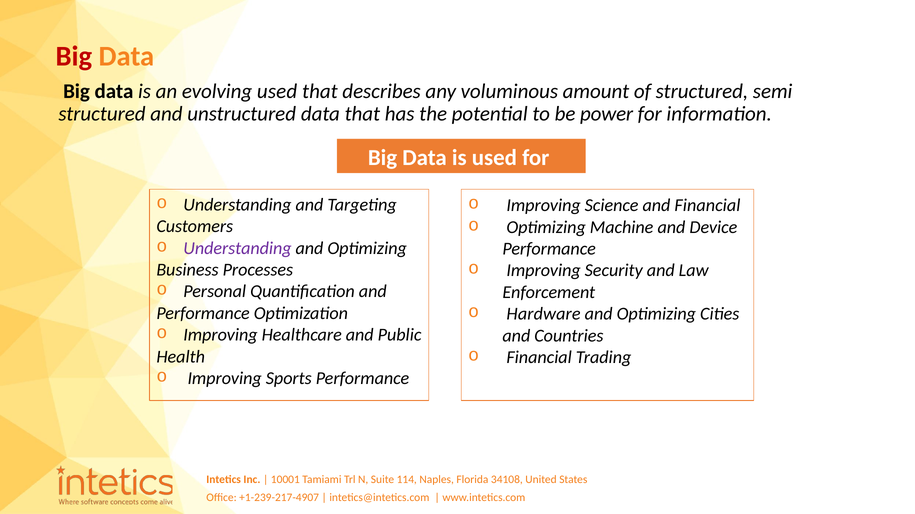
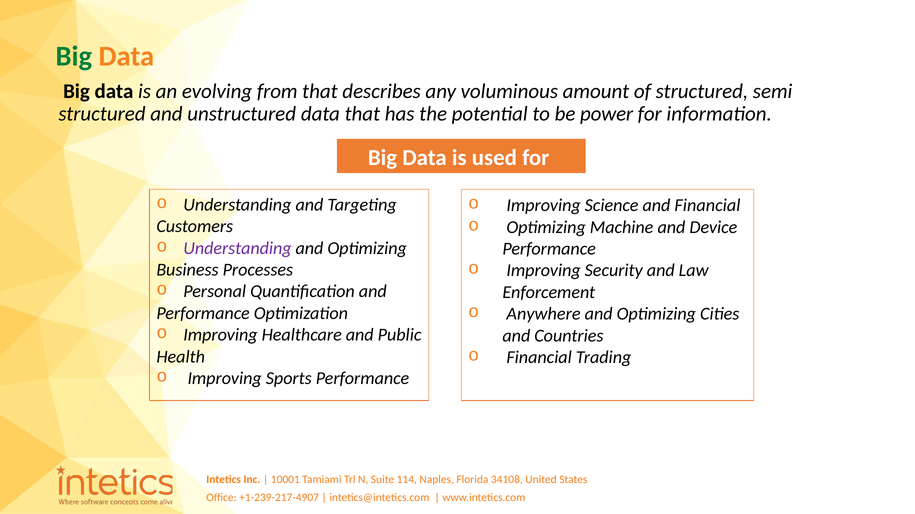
Big colour: red -> green (74, 57)
evolving used: used -> from (277, 91)
Hardware: Hardware -> Anywhere (544, 314)
